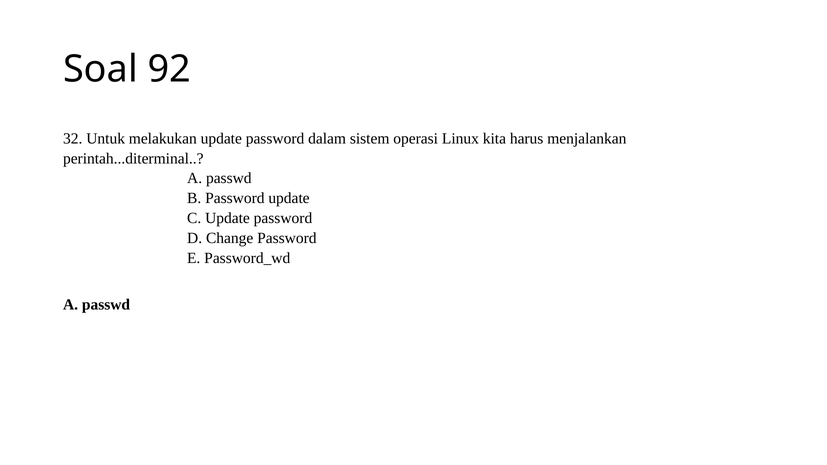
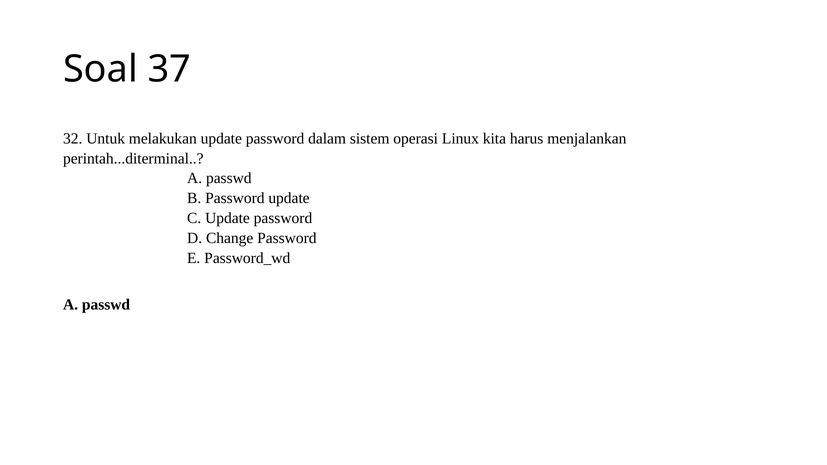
92: 92 -> 37 (169, 69)
